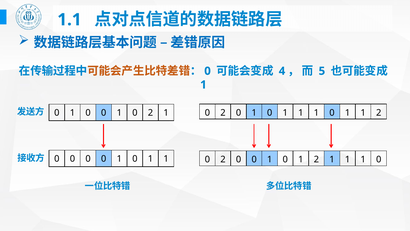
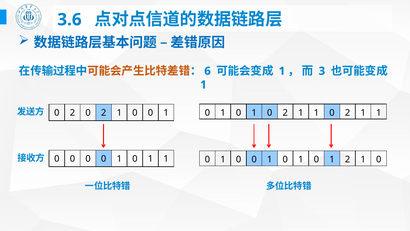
1.1: 1.1 -> 3.6 (69, 20)
0: 0 -> 6 (208, 71)
4: 4 -> 1 (282, 71)
5: 5 -> 3 (322, 71)
2: 2 -> 1 (223, 113)
1: 1 -> 2 (285, 113)
1 1 0 1: 1 -> 2 (348, 113)
2: 2 -> 1 (379, 113)
1: 1 -> 2 (72, 113)
0: 0 -> 2 (104, 113)
2: 2 -> 0 (150, 113)
2: 2 -> 1 (223, 159)
2: 2 -> 0 (316, 159)
1: 1 -> 2 (348, 159)
